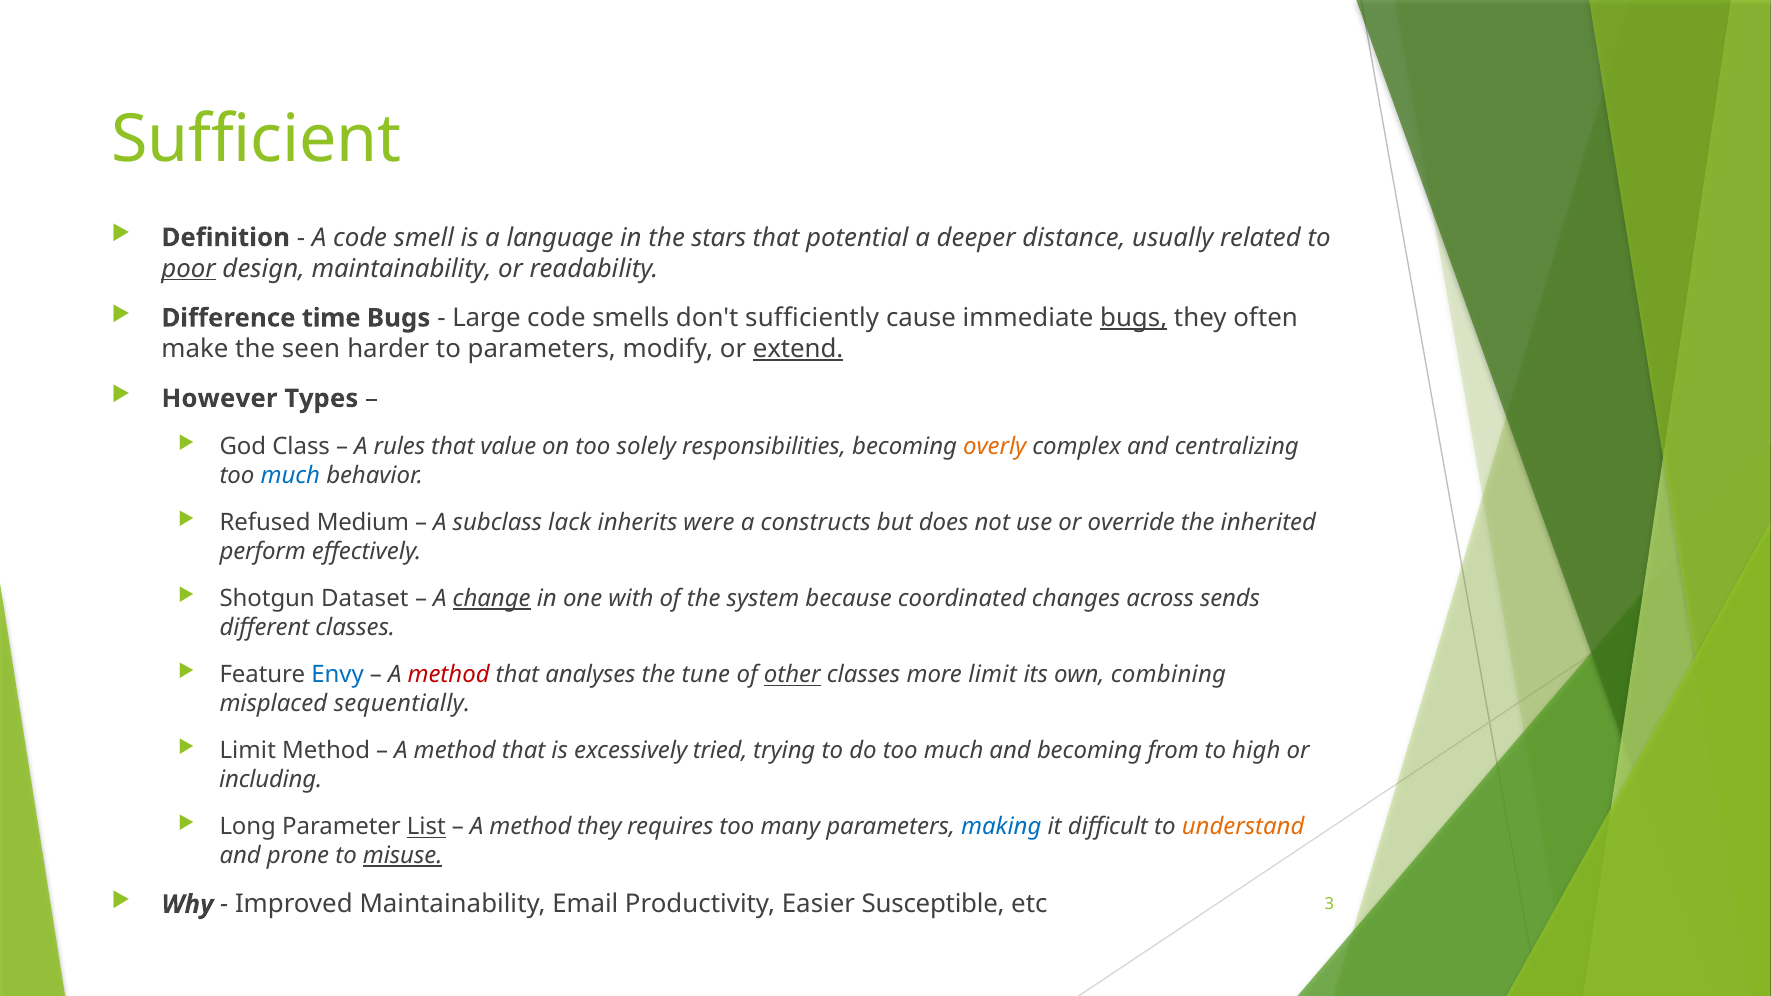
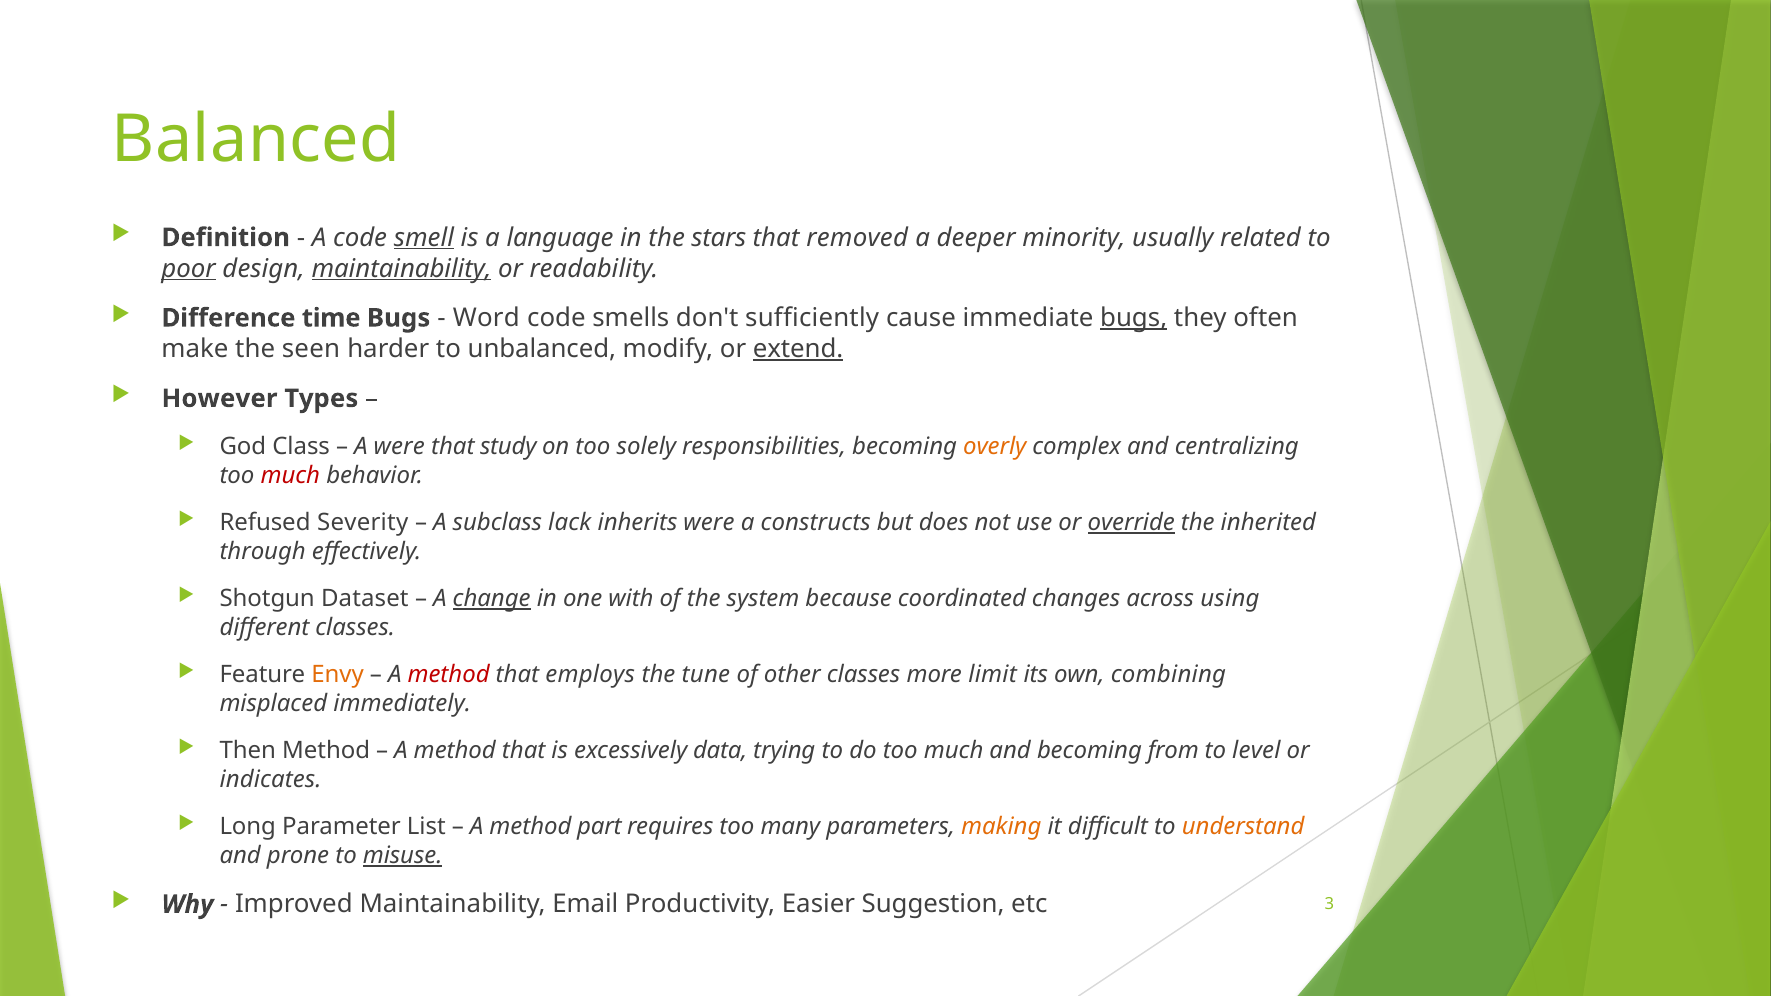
Sufficient: Sufficient -> Balanced (256, 140)
smell underline: none -> present (424, 238)
potential: potential -> removed (857, 238)
distance: distance -> minority (1074, 238)
maintainability underline: none -> present (402, 269)
Large: Large -> Word (486, 318)
to parameters: parameters -> unbalanced (542, 349)
A rules: rules -> were (399, 447)
value: value -> study (508, 447)
much colour: blue -> red (290, 476)
Medium: Medium -> Severity (363, 523)
override underline: none -> present (1131, 523)
perform: perform -> through (263, 552)
sends: sends -> using (1230, 599)
Envy colour: blue -> orange (338, 675)
analyses: analyses -> employs (590, 675)
other underline: present -> none (792, 675)
sequentially: sequentially -> immediately (402, 704)
Limit: Limit -> Then (248, 751)
tried: tried -> data (720, 751)
high: high -> level (1256, 751)
including: including -> indicates (271, 780)
List underline: present -> none (426, 827)
method they: they -> part (599, 827)
making colour: blue -> orange (1001, 827)
Susceptible: Susceptible -> Suggestion (933, 905)
